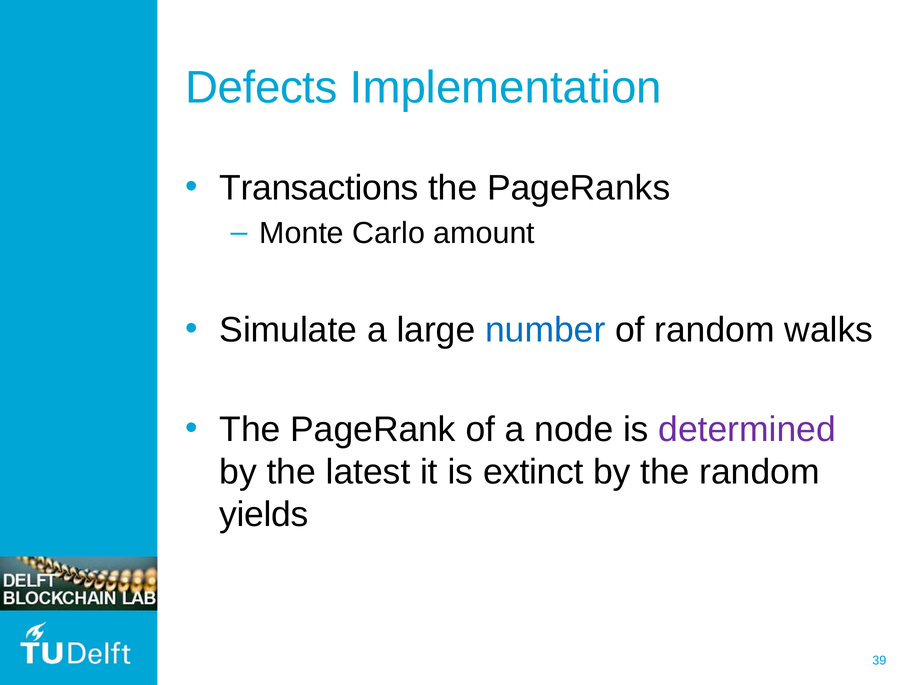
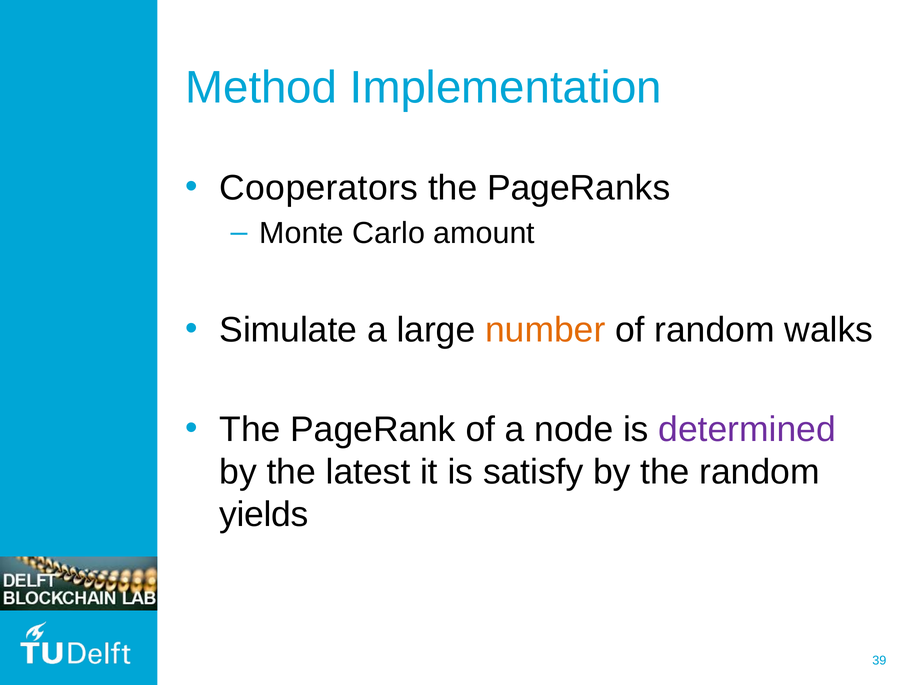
Defects: Defects -> Method (261, 88)
Transactions: Transactions -> Cooperators (319, 188)
number colour: blue -> orange (545, 330)
extinct: extinct -> satisfy (533, 472)
